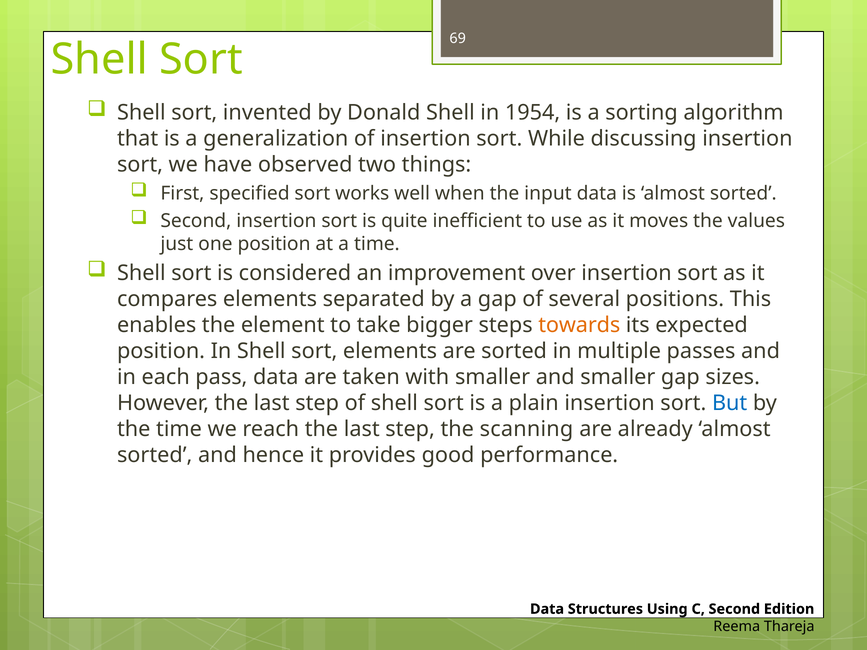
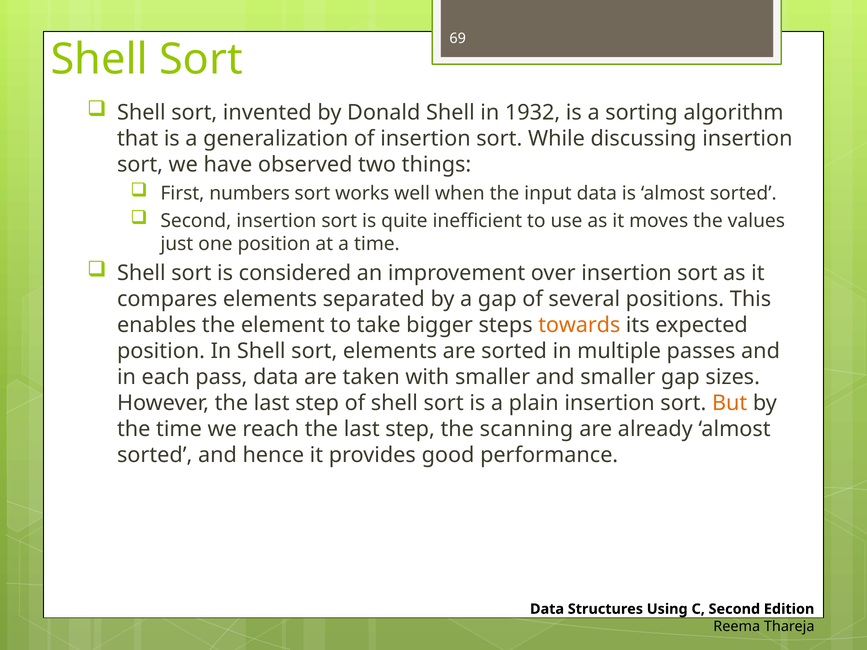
1954: 1954 -> 1932 (533, 113)
specified: specified -> numbers (250, 194)
But colour: blue -> orange (730, 403)
